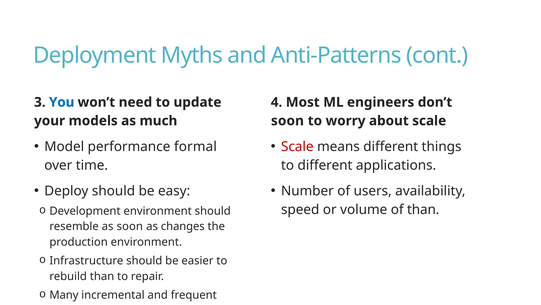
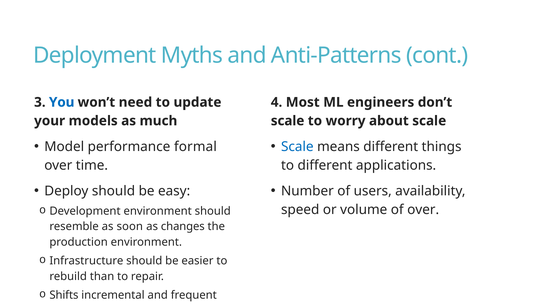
soon: soon -> scale (288, 121)
Scale colour: red -> blue (297, 146)
of than: than -> over (423, 209)
Many: Many -> Shifts (64, 295)
